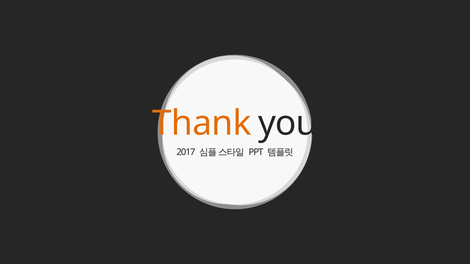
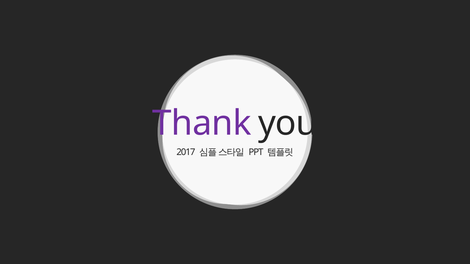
Thank colour: orange -> purple (202, 123)
